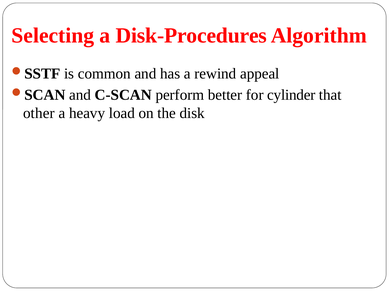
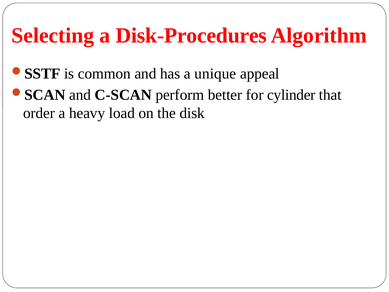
rewind: rewind -> unique (215, 74)
other: other -> order (39, 113)
